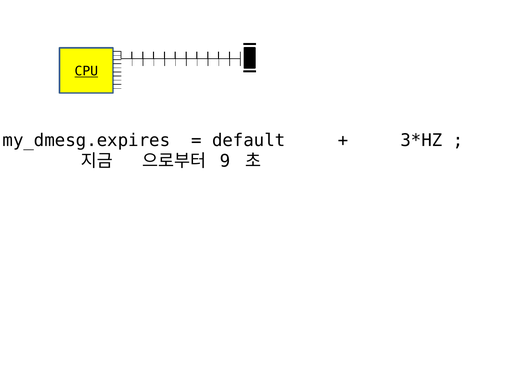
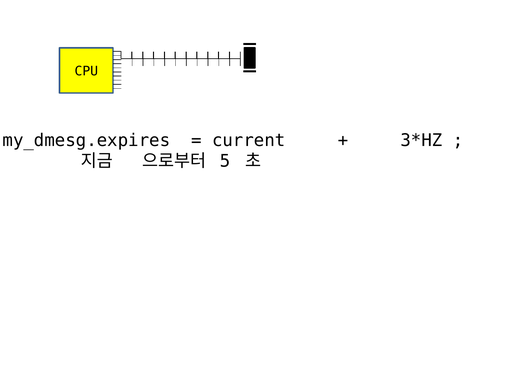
CPU underline: present -> none (86, 71)
default: default -> current (249, 140)
9: 9 -> 5 (225, 161)
